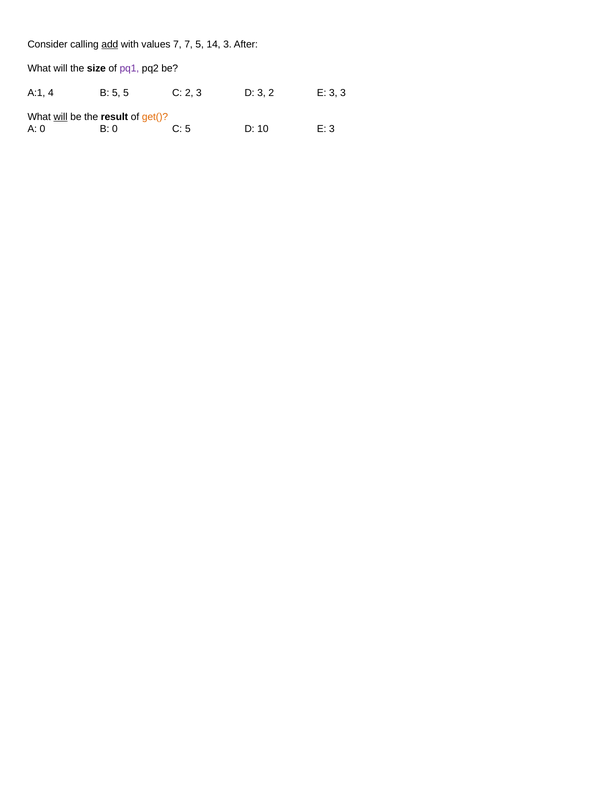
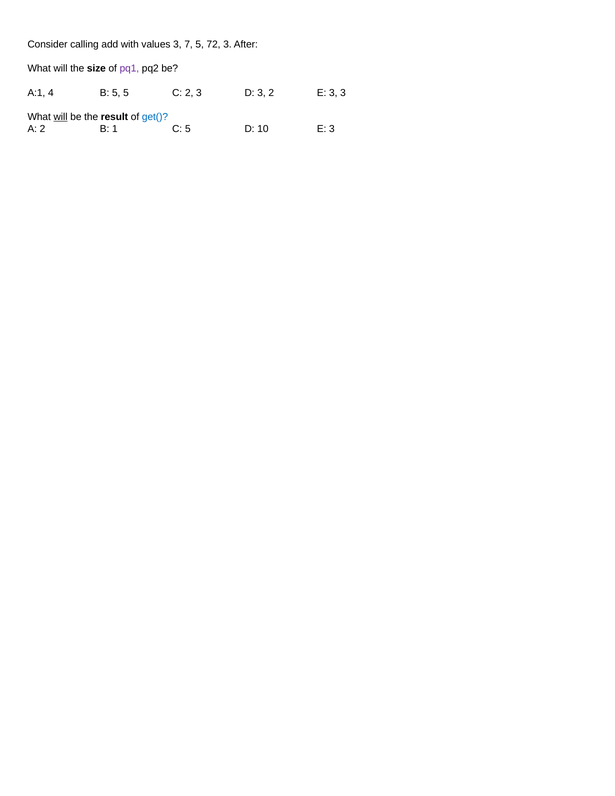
add underline: present -> none (110, 44)
values 7: 7 -> 3 (177, 44)
14: 14 -> 72 (214, 44)
get( colour: orange -> blue (155, 117)
A 0: 0 -> 2 (42, 129)
B 0: 0 -> 1 (115, 129)
